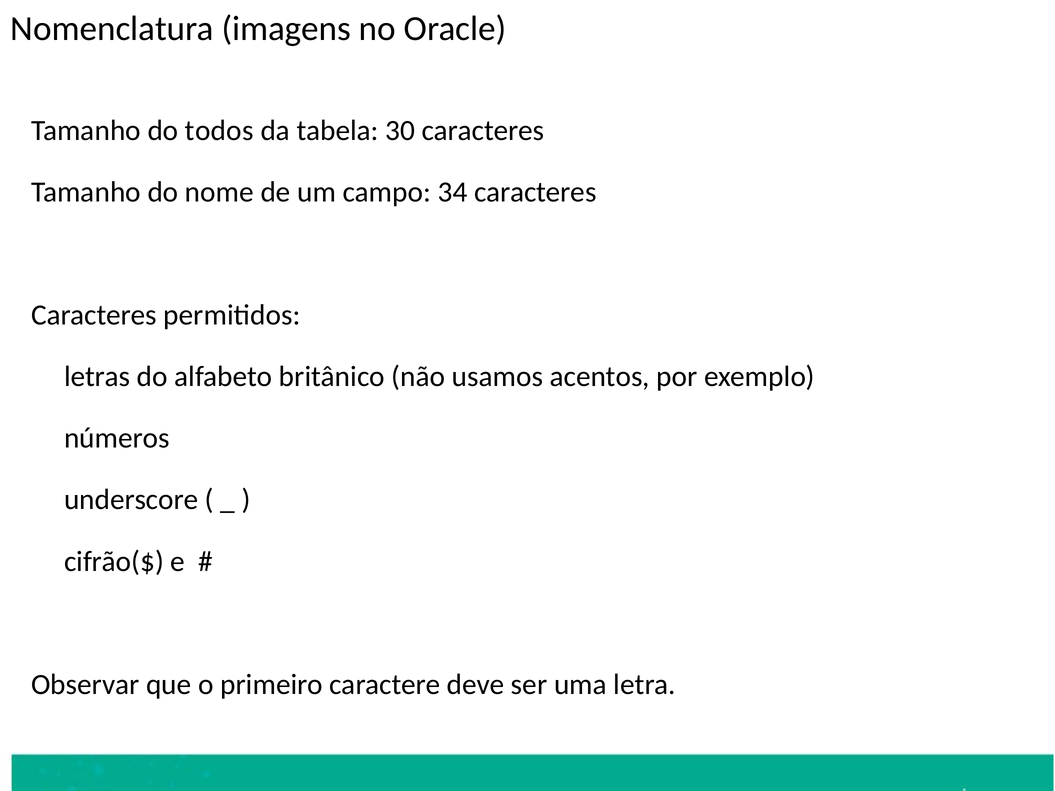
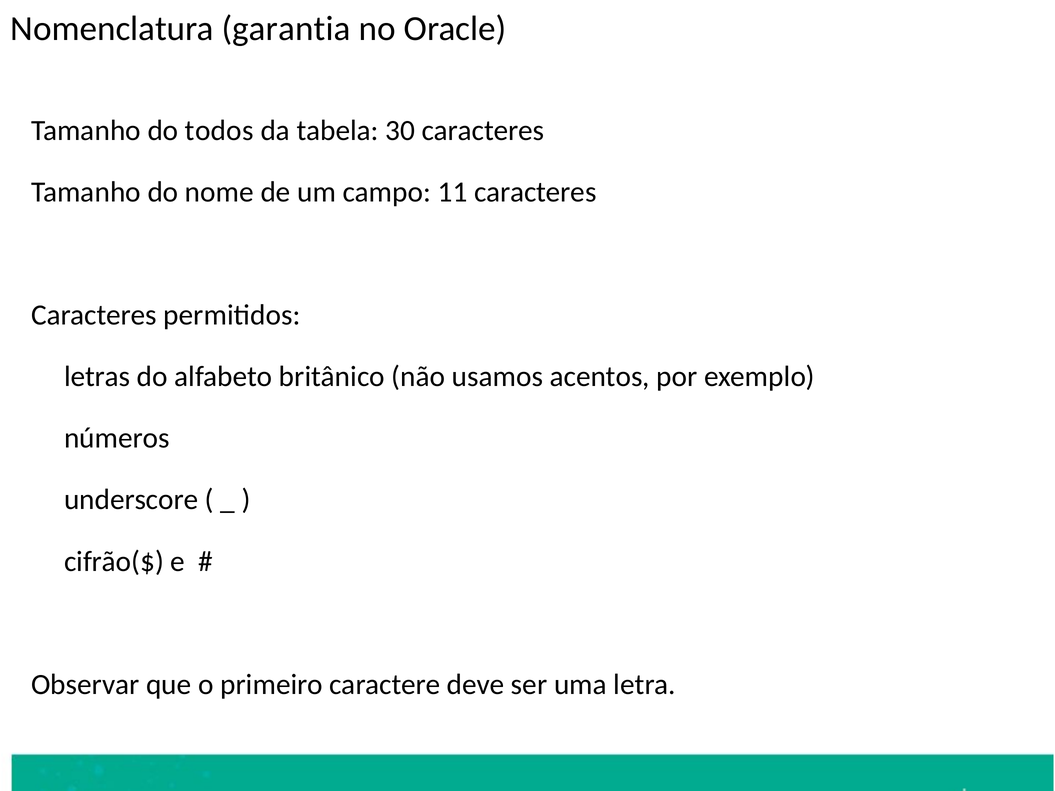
imagens: imagens -> garantia (286, 29)
34: 34 -> 11 (453, 192)
